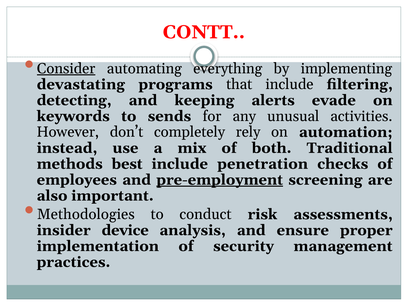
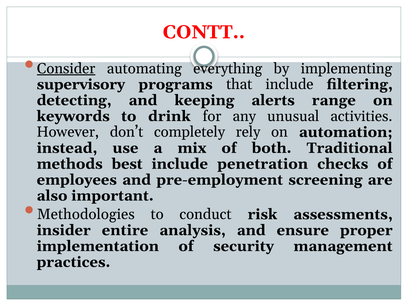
devastating: devastating -> supervisory (81, 84)
evade: evade -> range (334, 100)
sends: sends -> drink (169, 116)
pre-employment underline: present -> none (220, 180)
device: device -> entire (125, 230)
